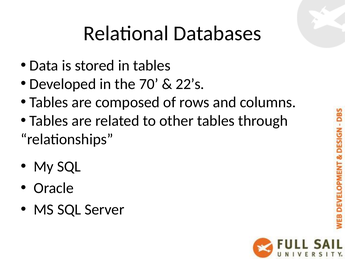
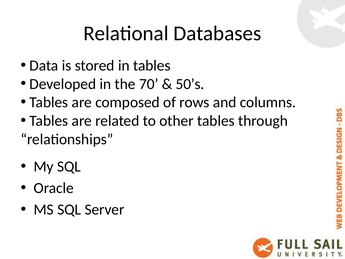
22’s: 22’s -> 50’s (190, 84)
